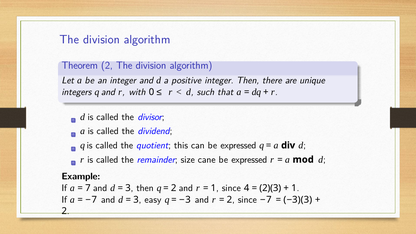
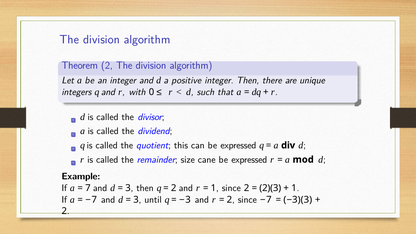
since 4: 4 -> 2 (247, 188)
easy: easy -> until (153, 200)
